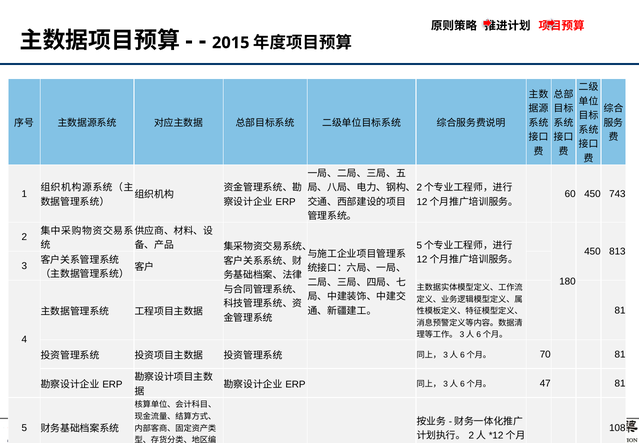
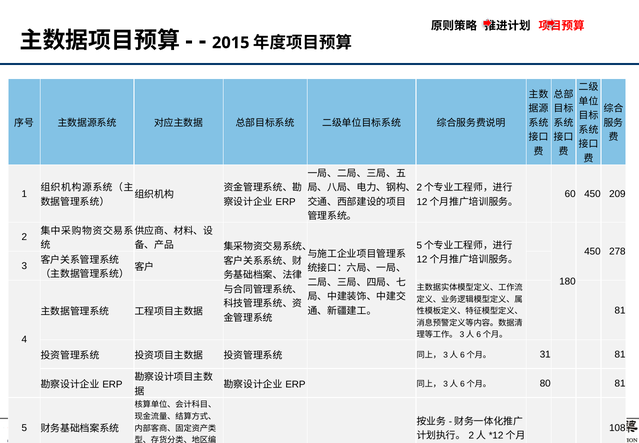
743: 743 -> 209 (617, 194)
813: 813 -> 278 (617, 251)
70: 70 -> 31 (545, 354)
47: 47 -> 80 (545, 383)
